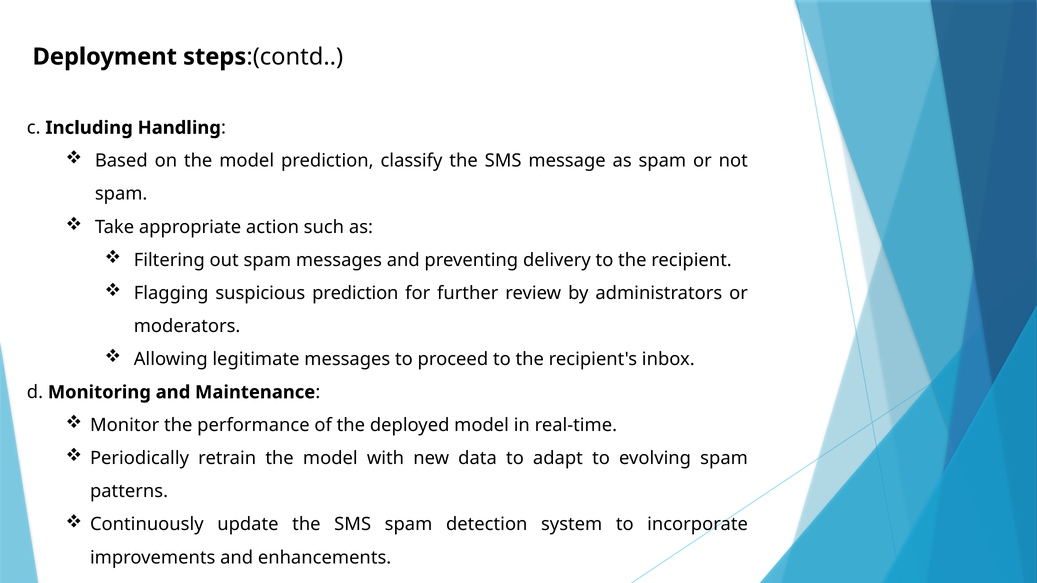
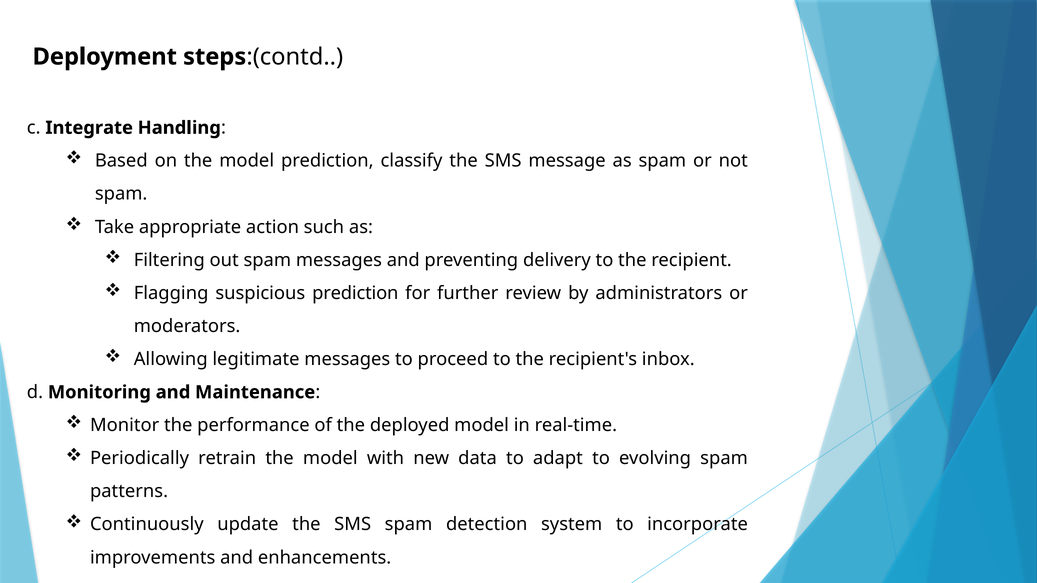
Including: Including -> Integrate (89, 128)
